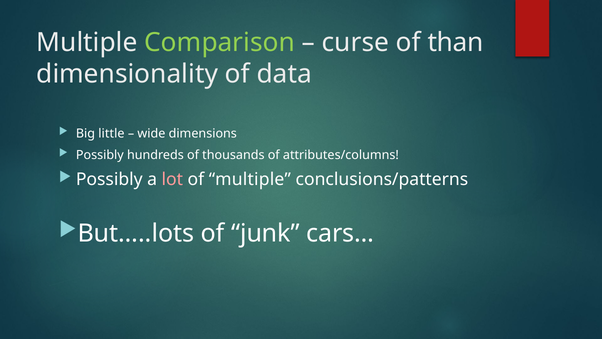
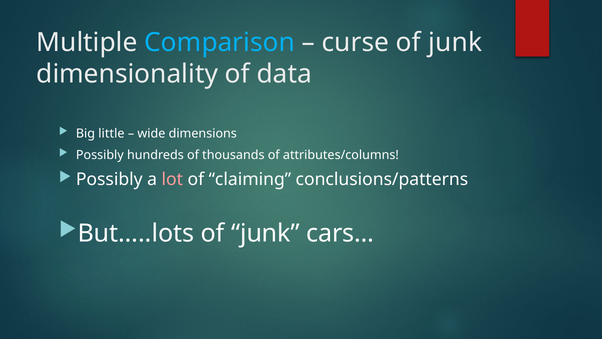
Comparison colour: light green -> light blue (220, 42)
curse of than: than -> junk (455, 42)
of multiple: multiple -> claiming (250, 179)
